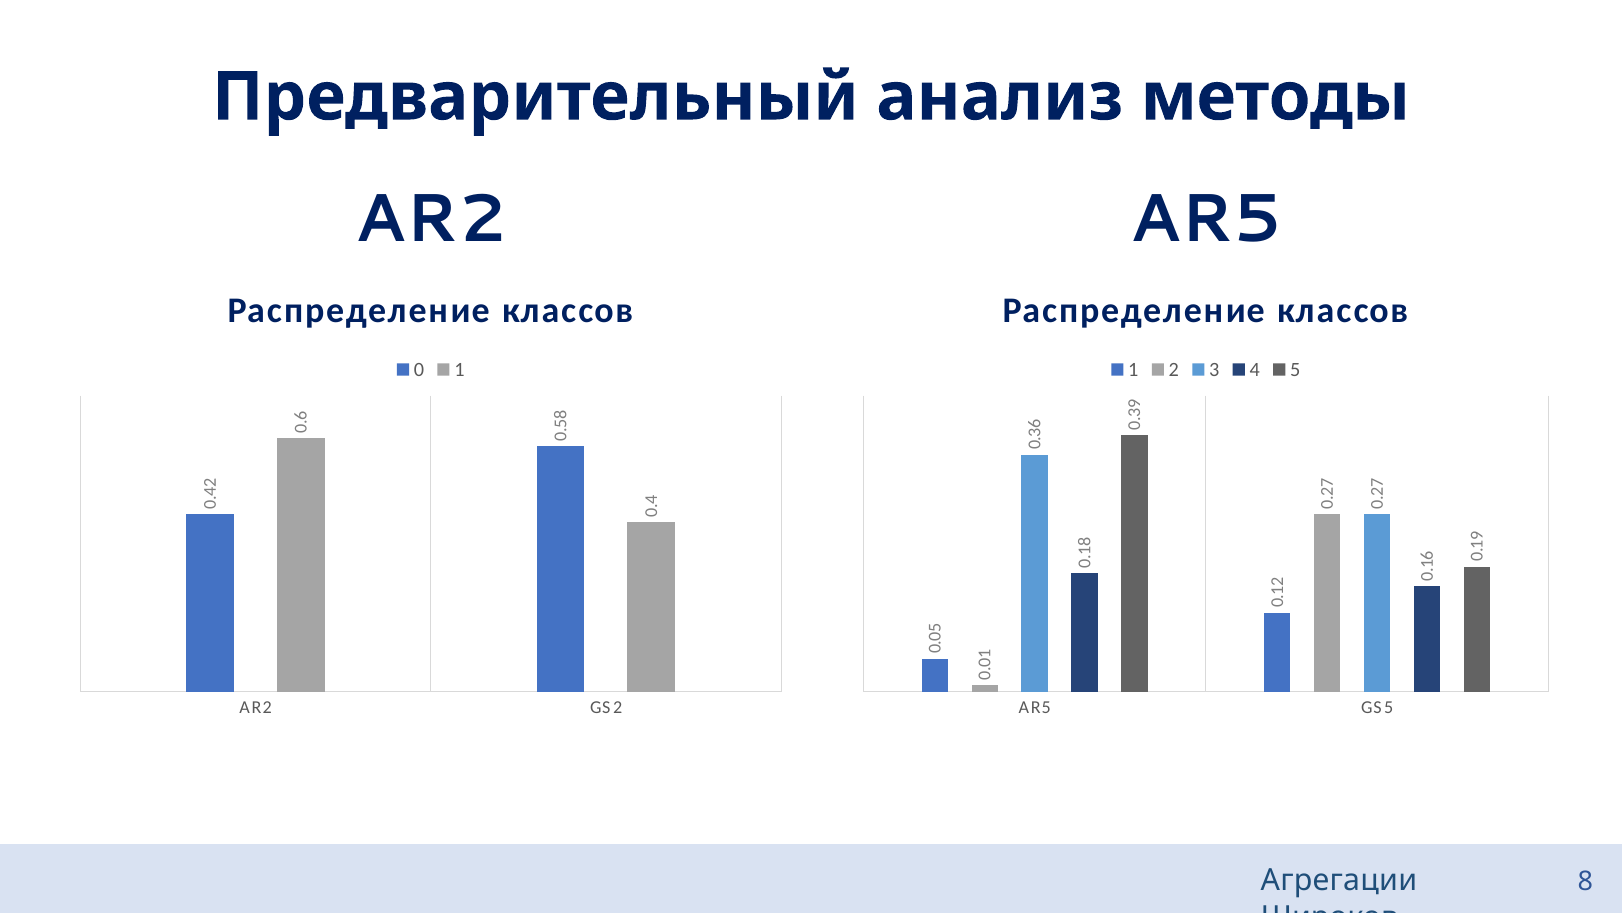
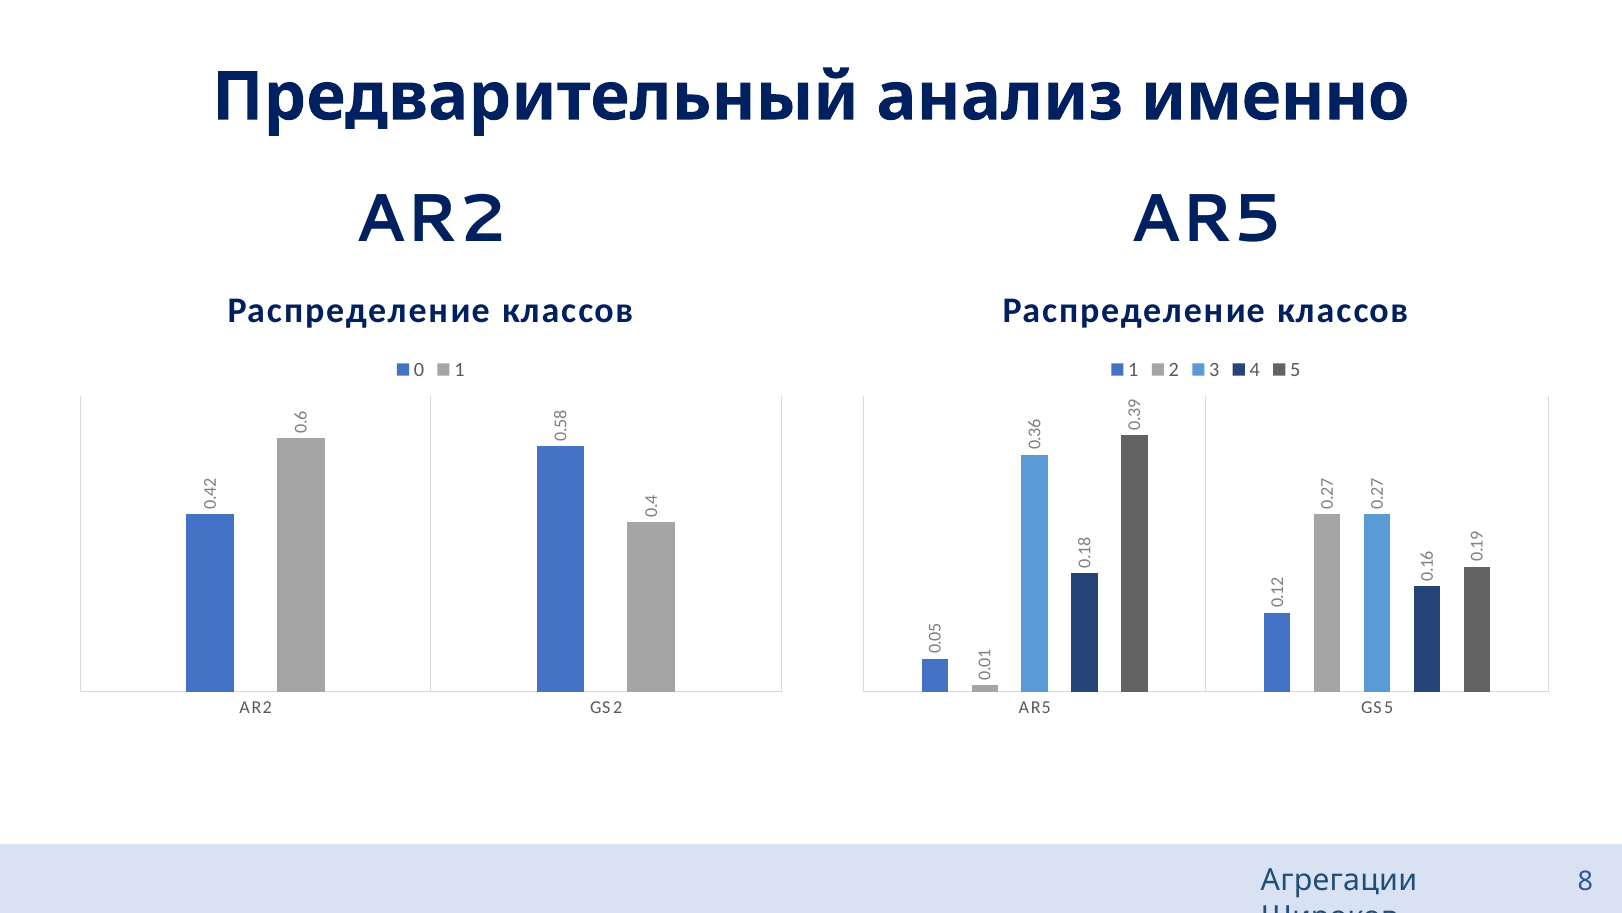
методы: методы -> именно (1275, 97)
